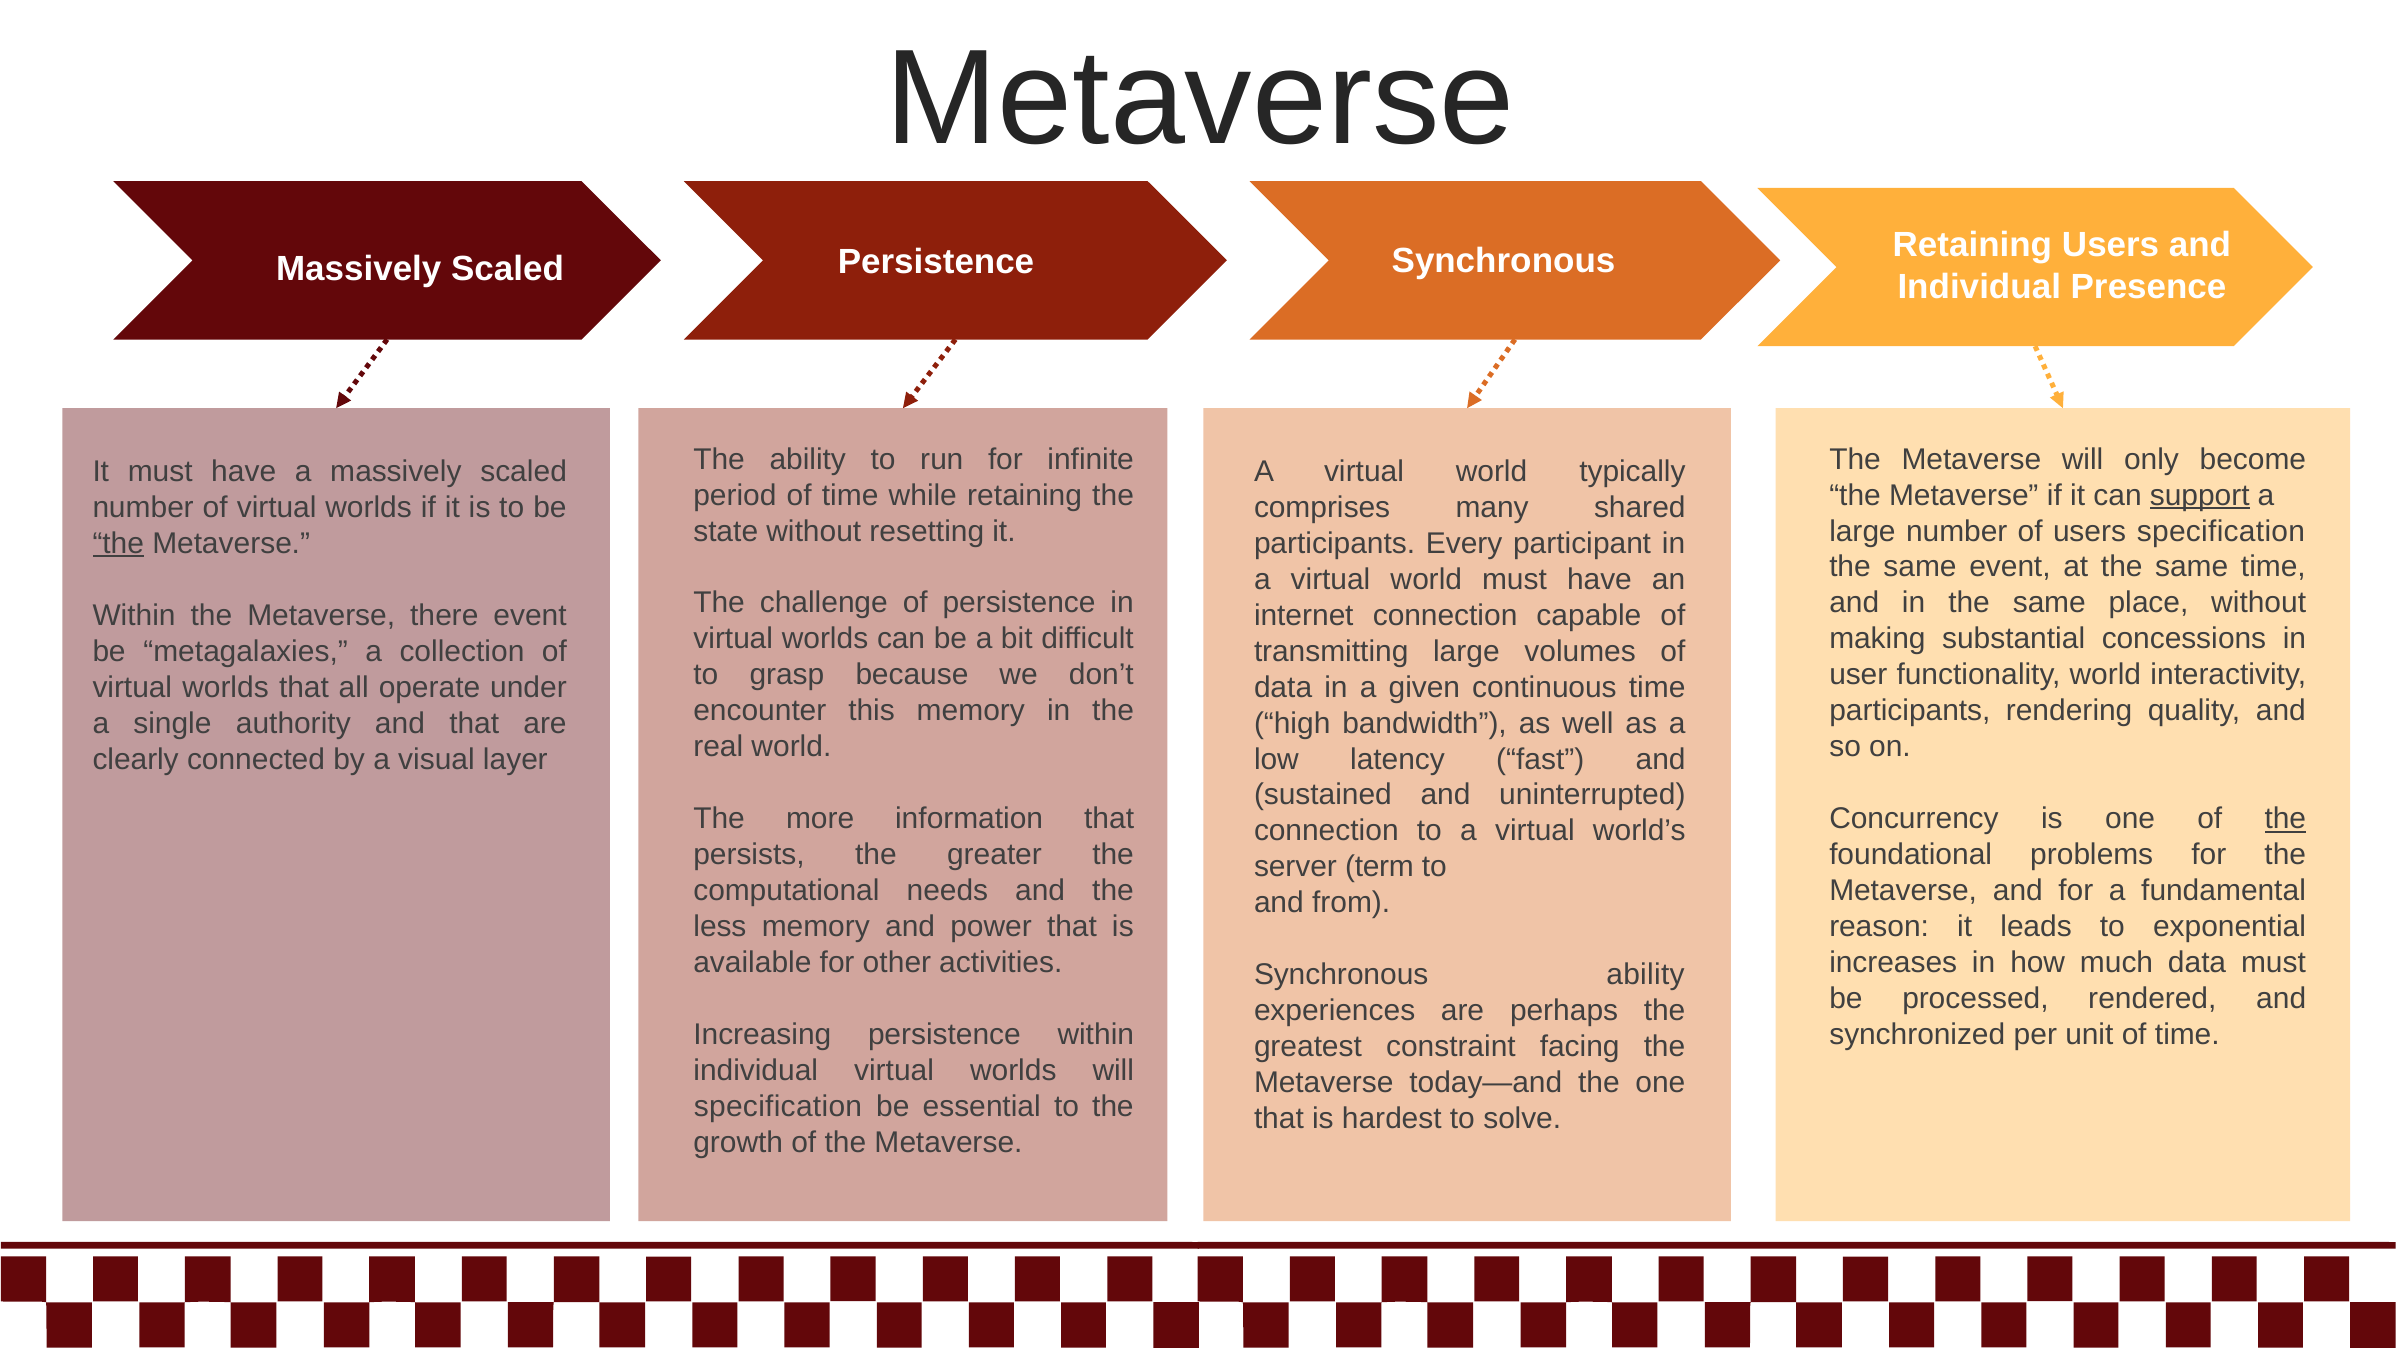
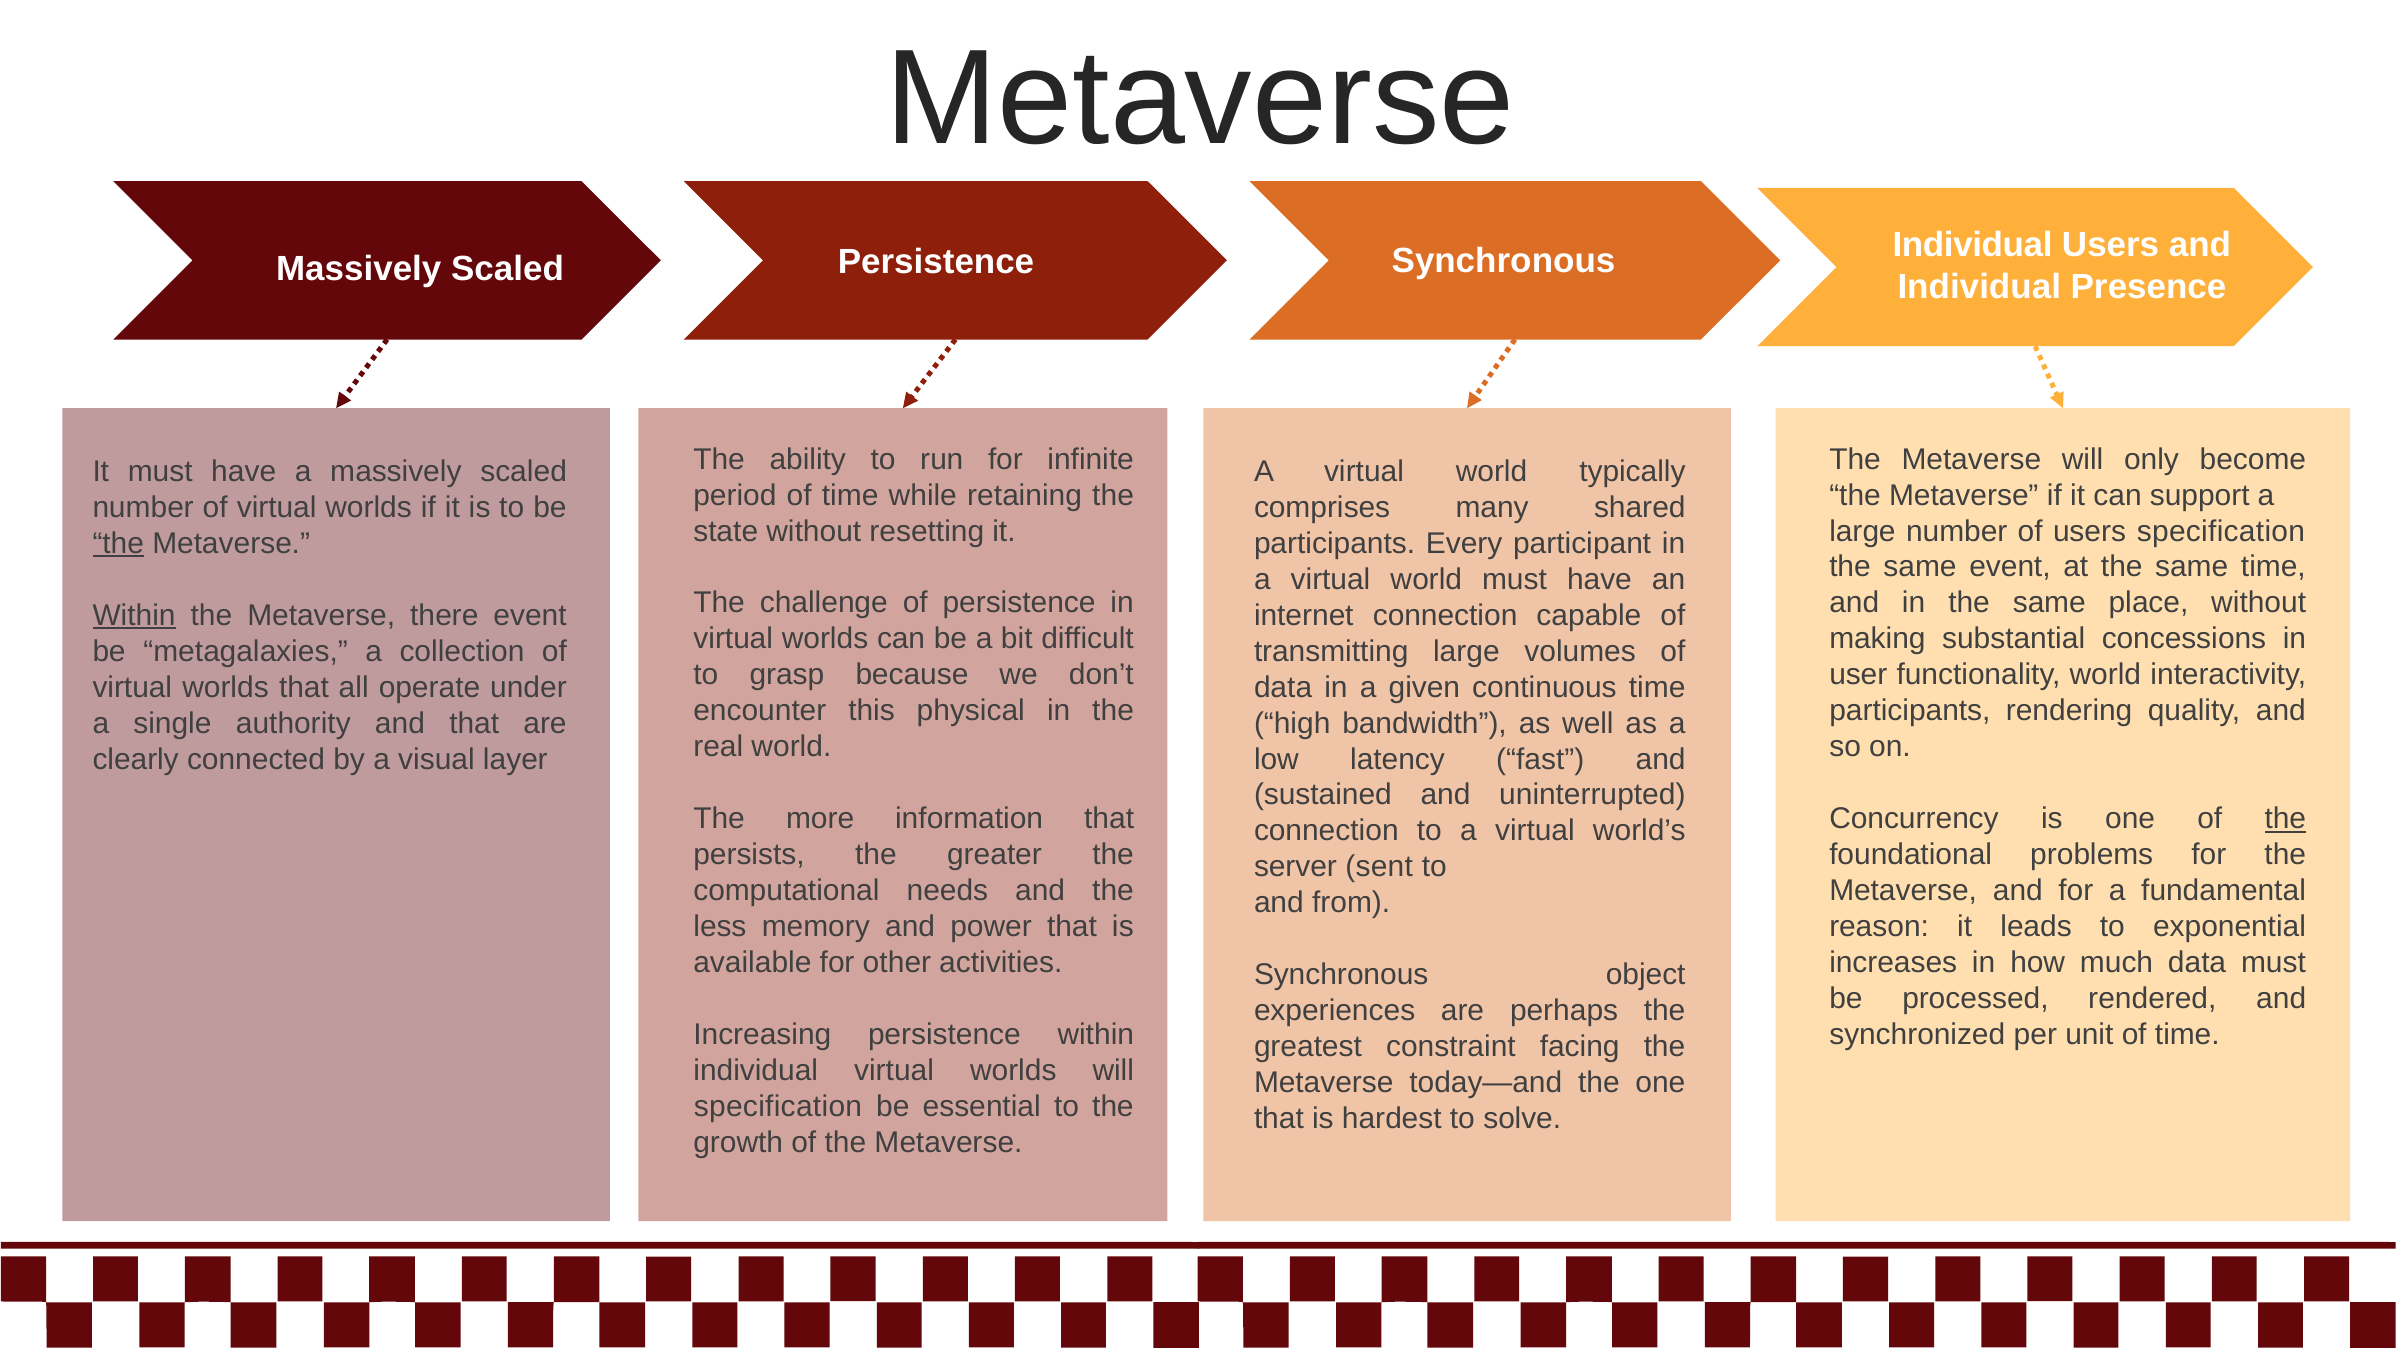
Synchronous Retaining: Retaining -> Individual (1973, 245)
support underline: present -> none (2200, 495)
Within underline: none -> present (134, 616)
this memory: memory -> physical (971, 711)
term: term -> sent (1379, 867)
Synchronous ability: ability -> object (1646, 975)
